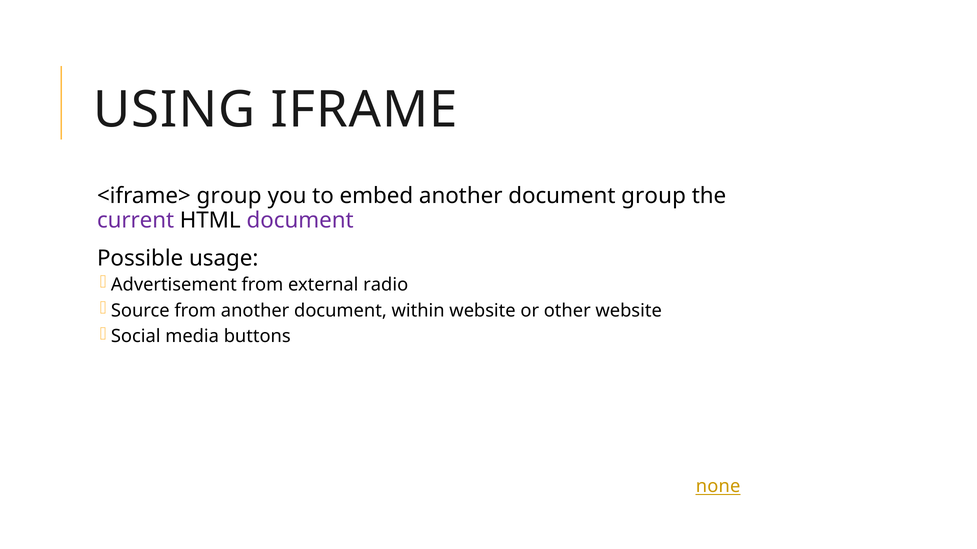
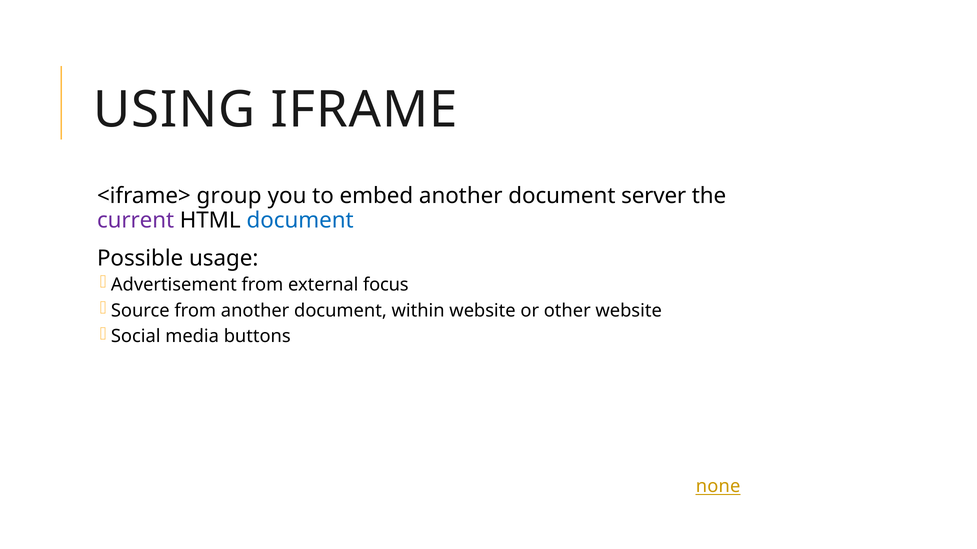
document group: group -> server (654, 196)
document colour: purple -> blue (300, 220)
radio: radio -> focus (386, 285)
